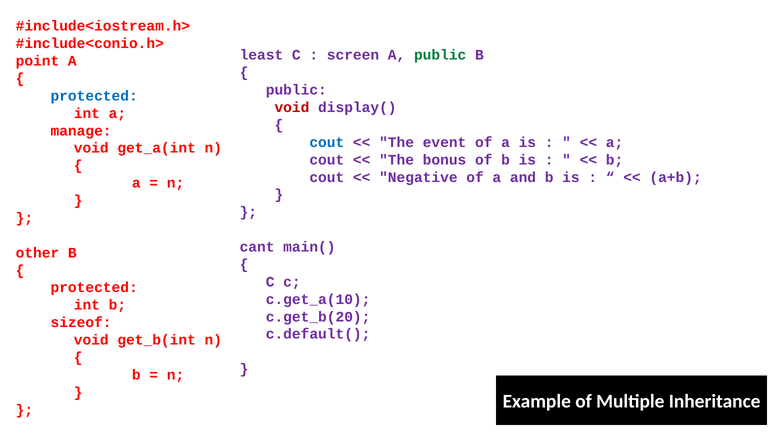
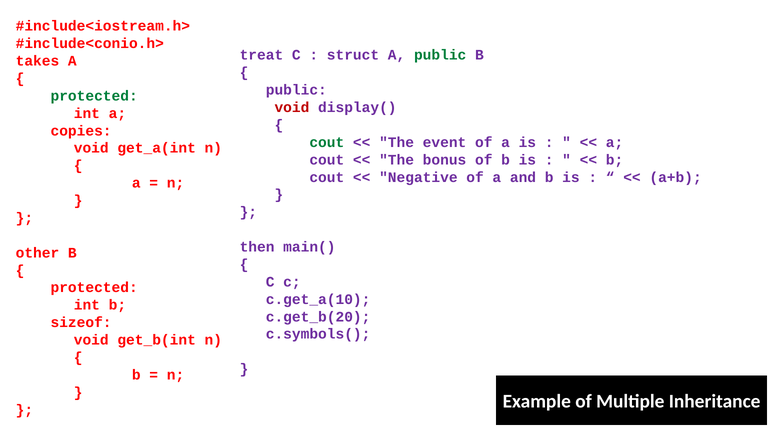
least: least -> treat (261, 55)
screen: screen -> struct (353, 55)
point: point -> takes (37, 61)
protected colour: blue -> green (94, 96)
manage: manage -> copies (81, 131)
cout colour: blue -> green (327, 142)
cant: cant -> then (257, 247)
c.default(: c.default( -> c.symbols( (318, 334)
